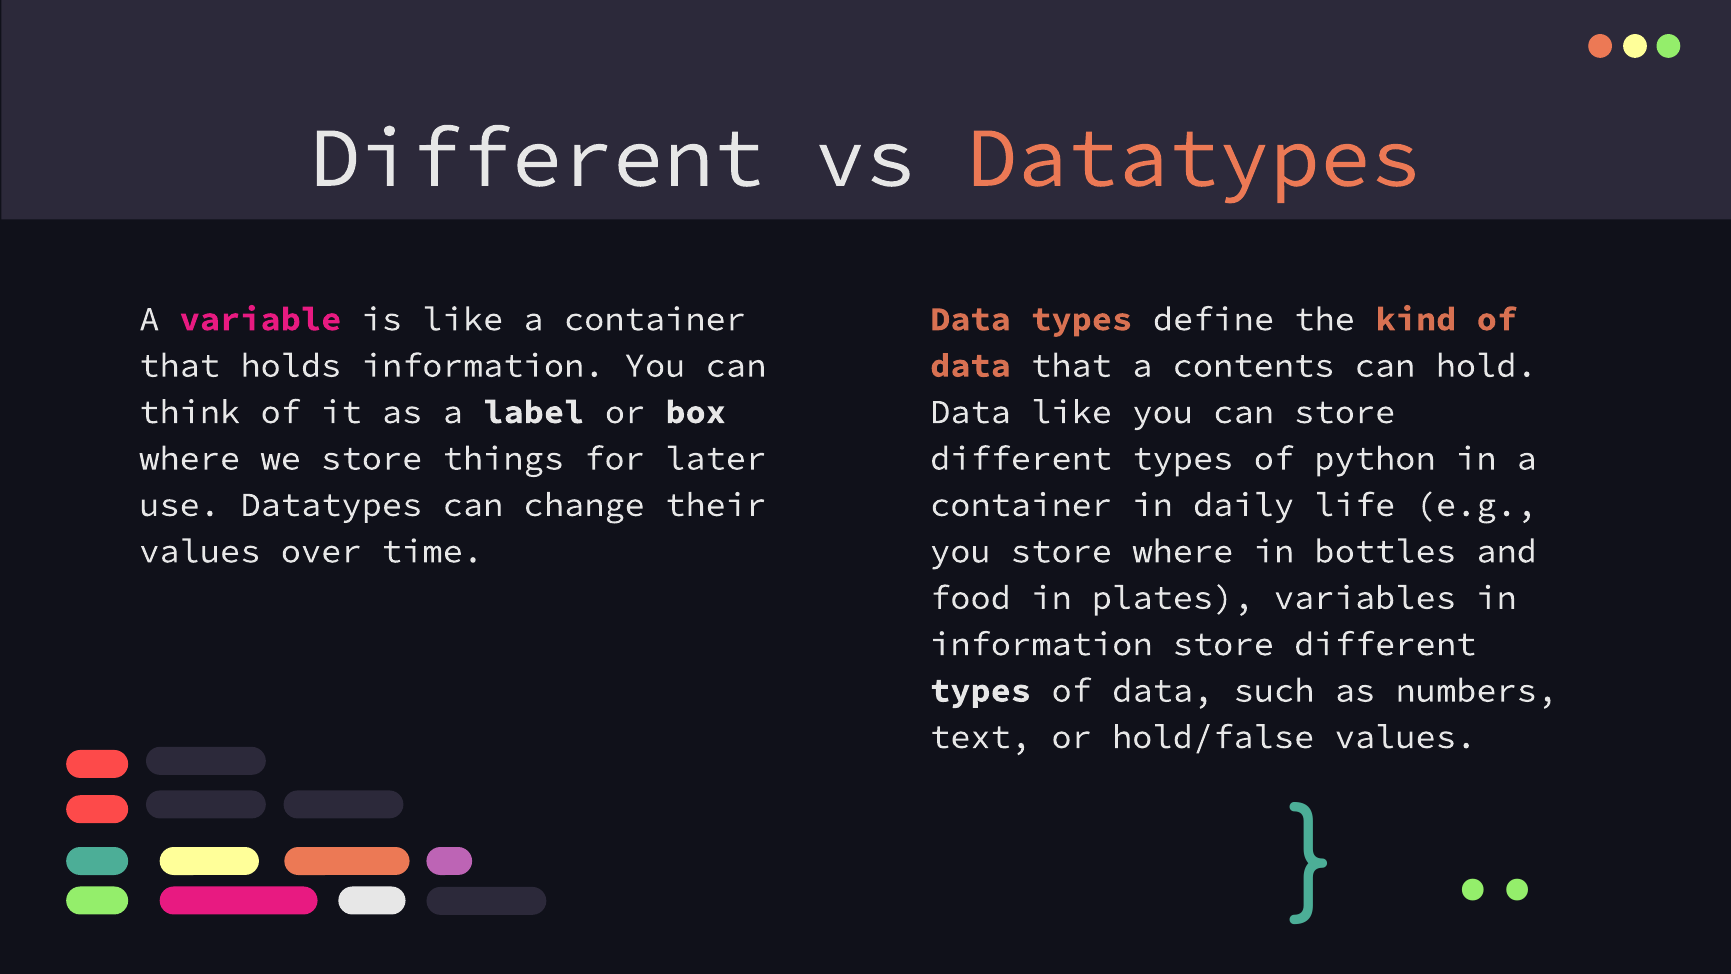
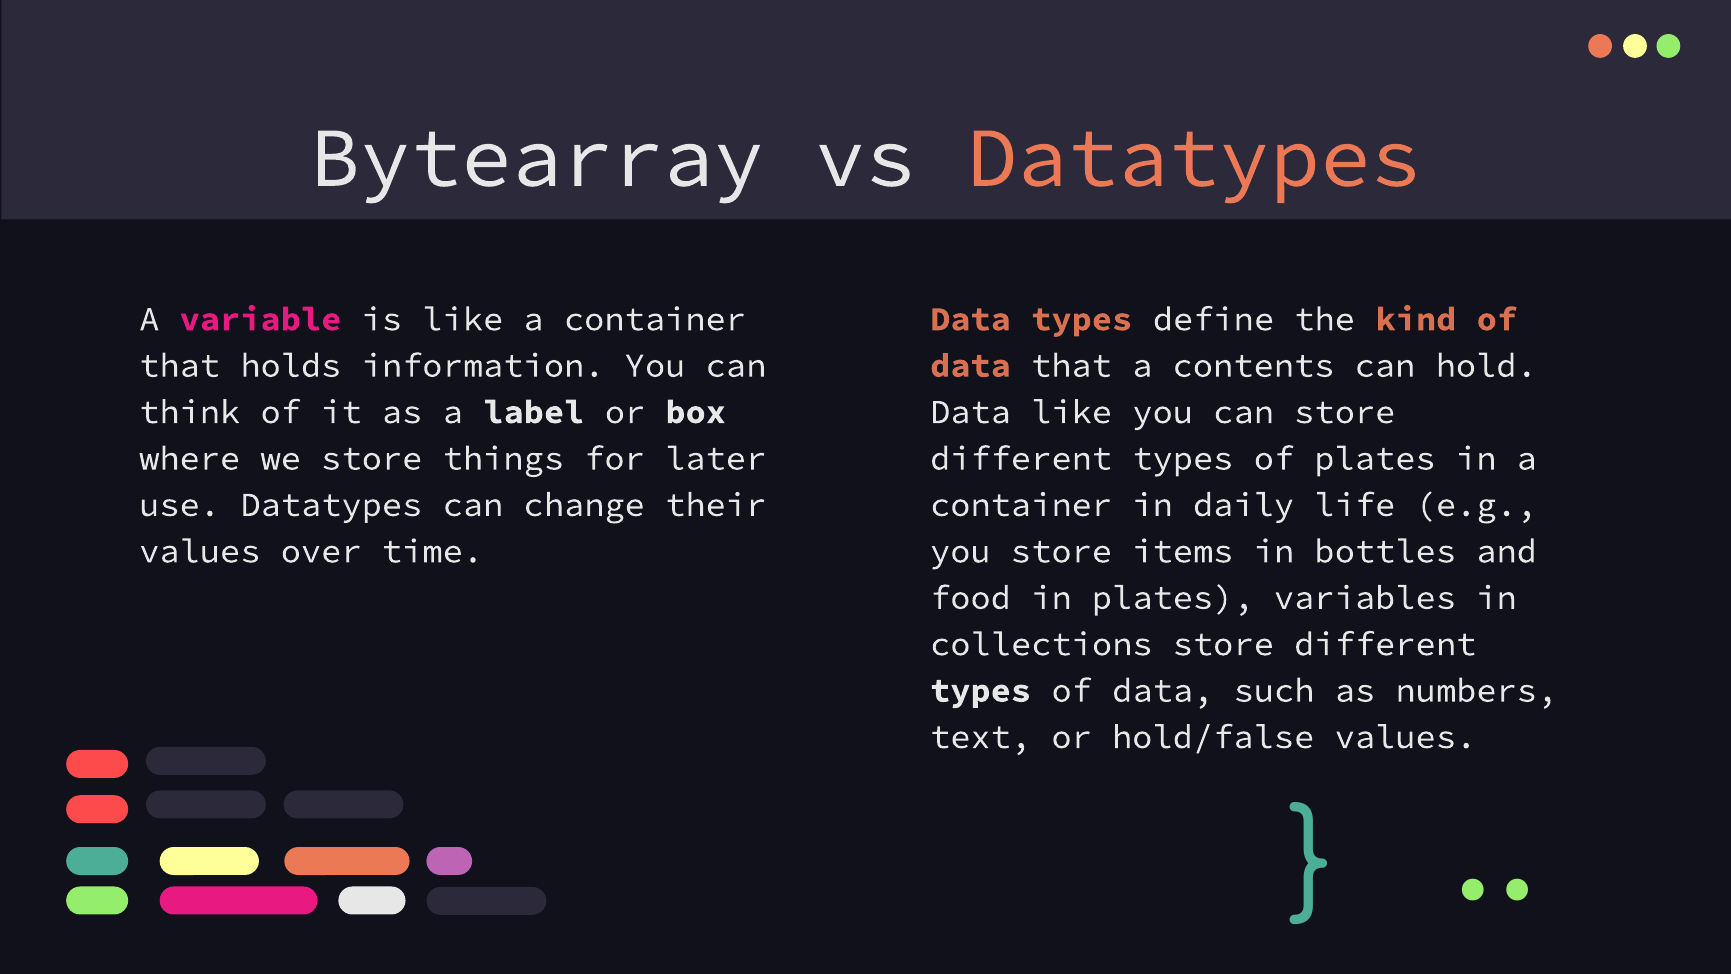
Different: Different -> Bytearray (537, 158)
of python: python -> plates (1375, 458)
store where: where -> items (1183, 551)
information: information -> collections (1041, 644)
